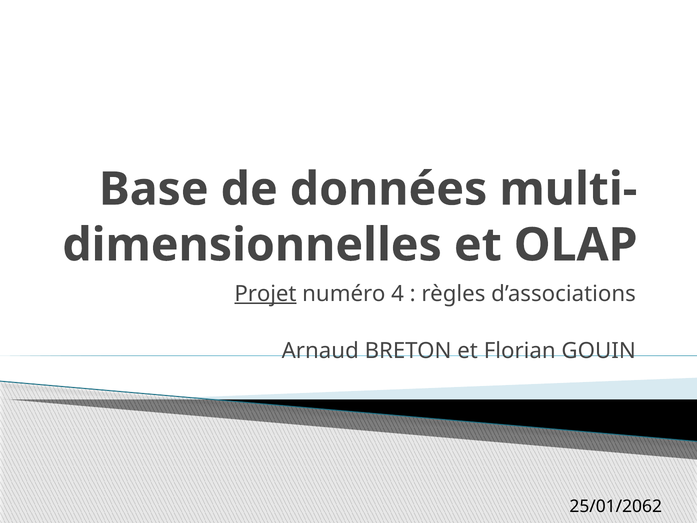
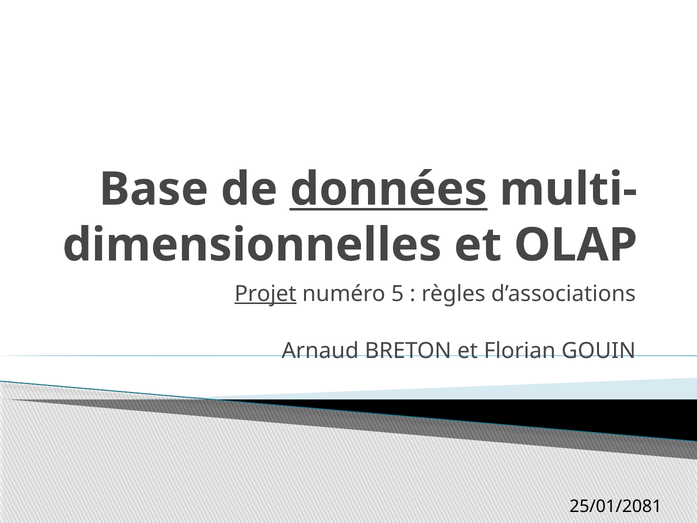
données underline: none -> present (389, 189)
4: 4 -> 5 (398, 294)
25/01/2062: 25/01/2062 -> 25/01/2081 (616, 506)
